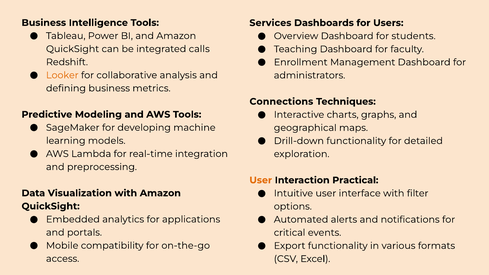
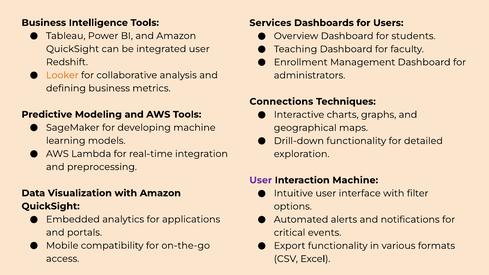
integrated calls: calls -> user (199, 49)
User colour: orange -> purple (261, 180)
Interaction Practical: Practical -> Machine (355, 180)
